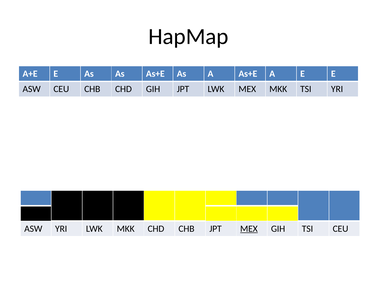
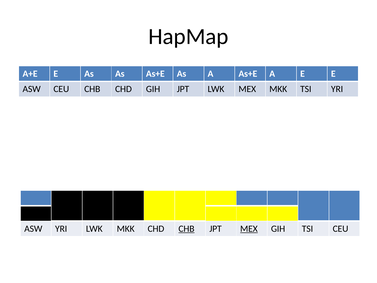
CHB underline: none -> present (186, 229)
